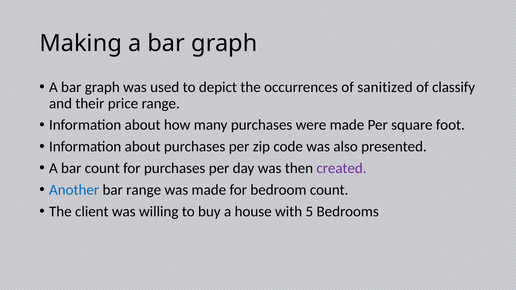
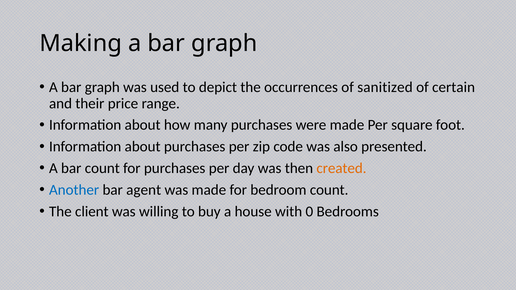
classify: classify -> certain (454, 87)
created colour: purple -> orange (341, 168)
bar range: range -> agent (144, 190)
5: 5 -> 0 (309, 212)
